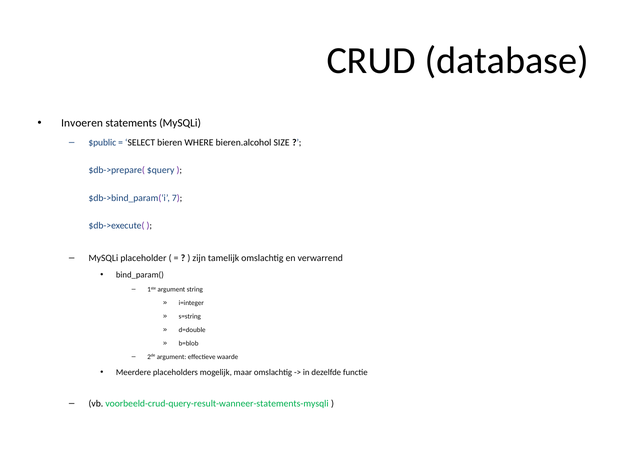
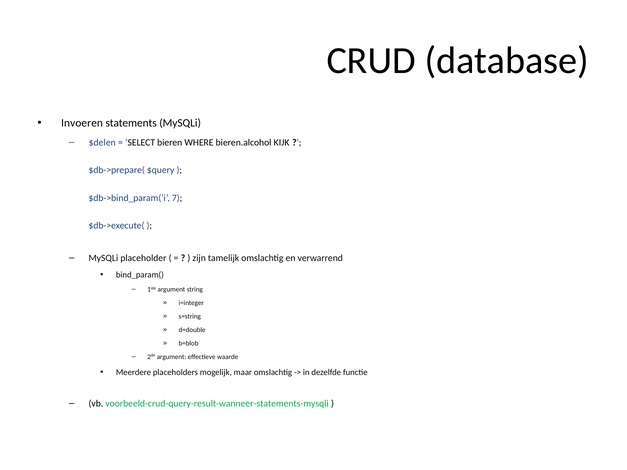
$public: $public -> $delen (102, 143)
SIZE: SIZE -> KIJK (282, 143)
